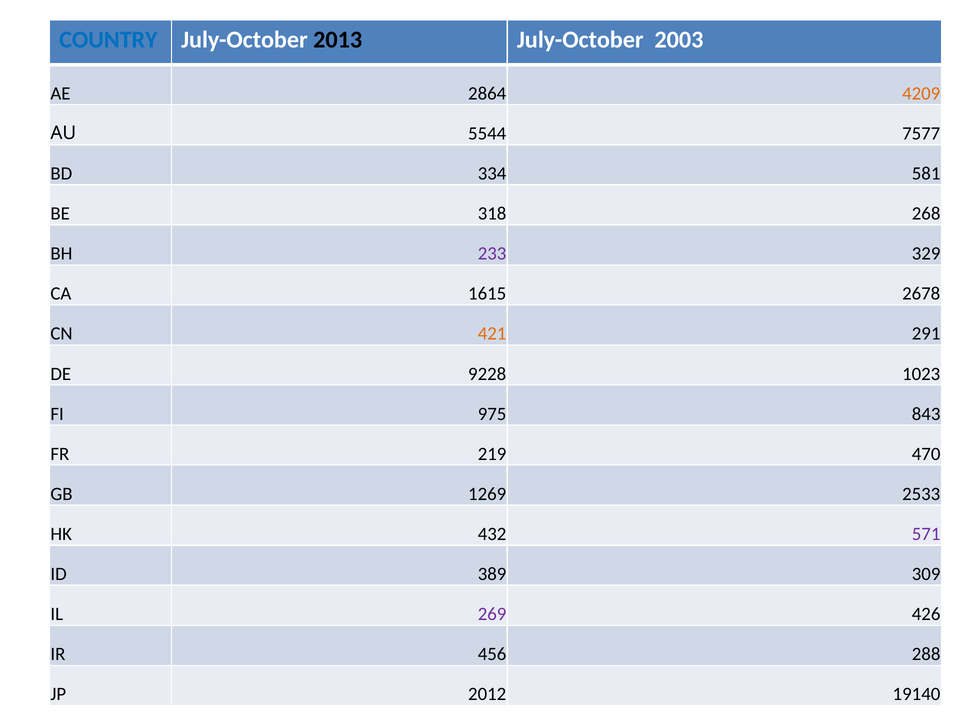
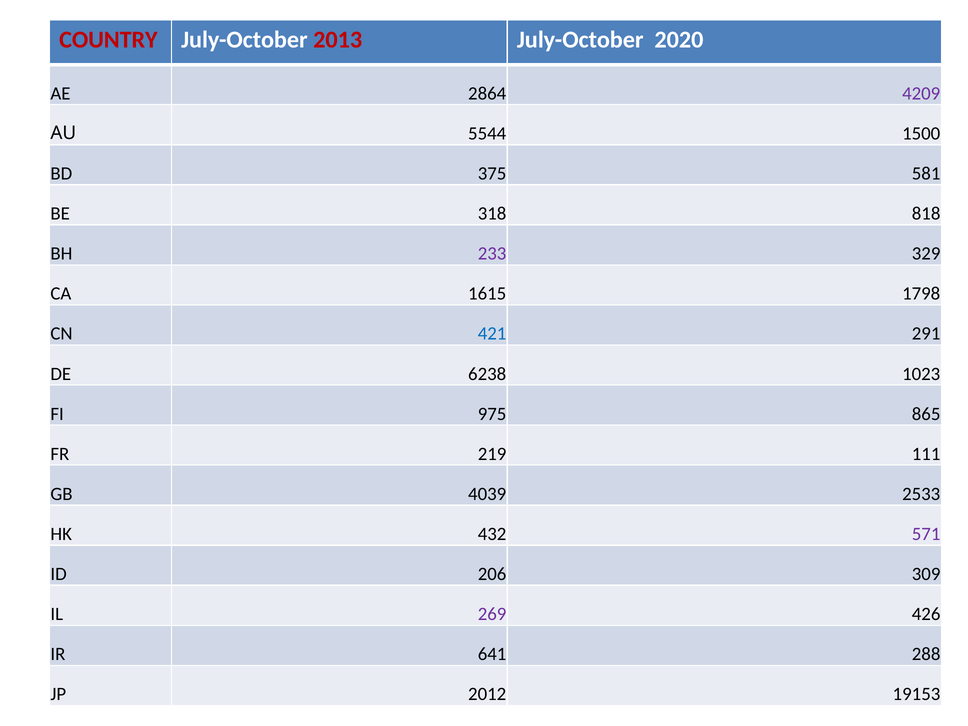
COUNTRY colour: blue -> red (108, 40)
2013 colour: black -> red (338, 40)
2003: 2003 -> 2020 (679, 40)
4209 colour: orange -> purple (921, 93)
7577: 7577 -> 1500 (921, 133)
334: 334 -> 375 (492, 174)
268: 268 -> 818 (926, 214)
2678: 2678 -> 1798 (921, 294)
421 colour: orange -> blue (492, 334)
9228: 9228 -> 6238 (487, 374)
843: 843 -> 865 (926, 414)
470: 470 -> 111 (926, 454)
1269: 1269 -> 4039 (487, 494)
389: 389 -> 206 (492, 574)
456: 456 -> 641 (492, 654)
19140: 19140 -> 19153 (916, 694)
